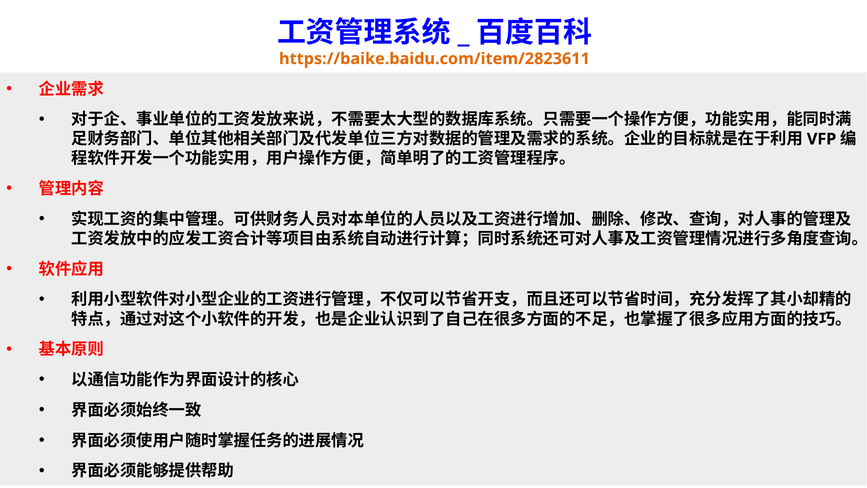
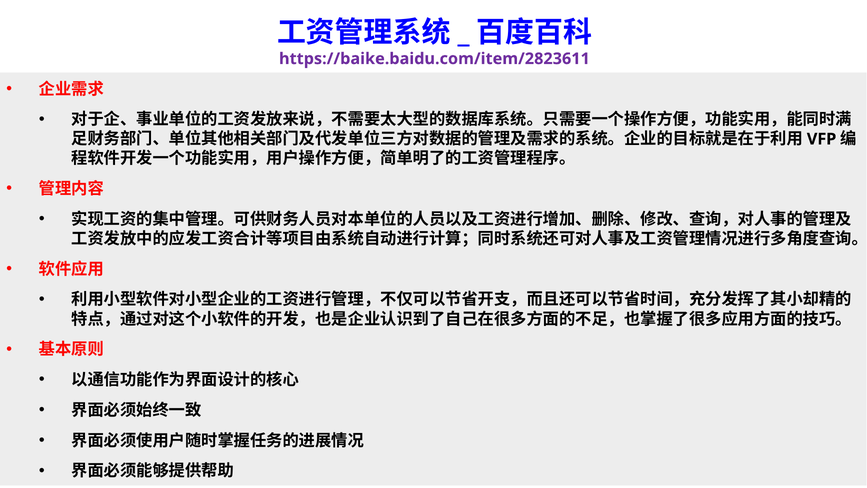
https://baike.baidu.com/item/2823611 colour: orange -> purple (434, 59)
